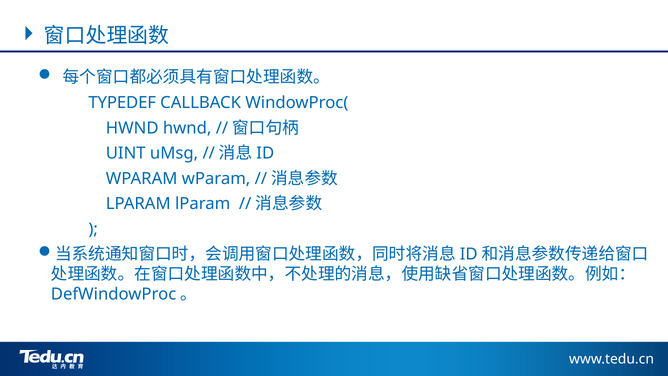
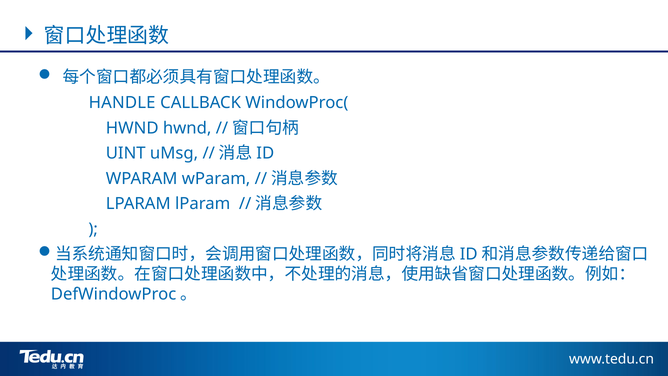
TYPEDEF: TYPEDEF -> HANDLE (122, 103)
